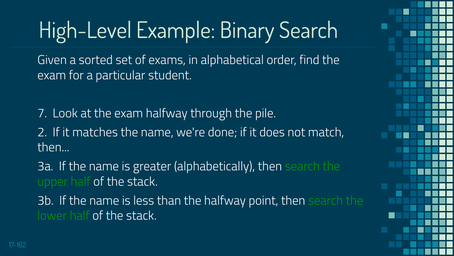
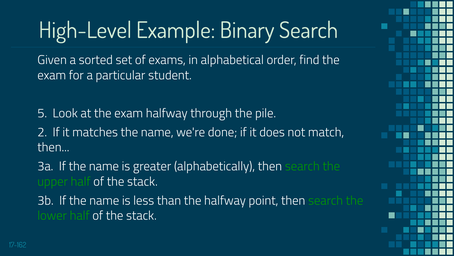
7: 7 -> 5 (42, 113)
